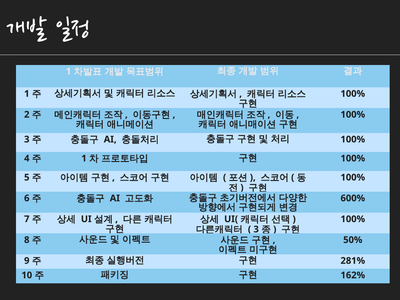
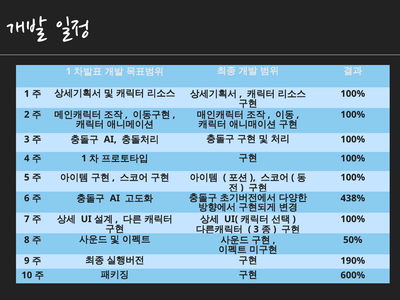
600%: 600% -> 438% (353, 198)
281%: 281% -> 190% (353, 261)
162%: 162% -> 600% (353, 275)
